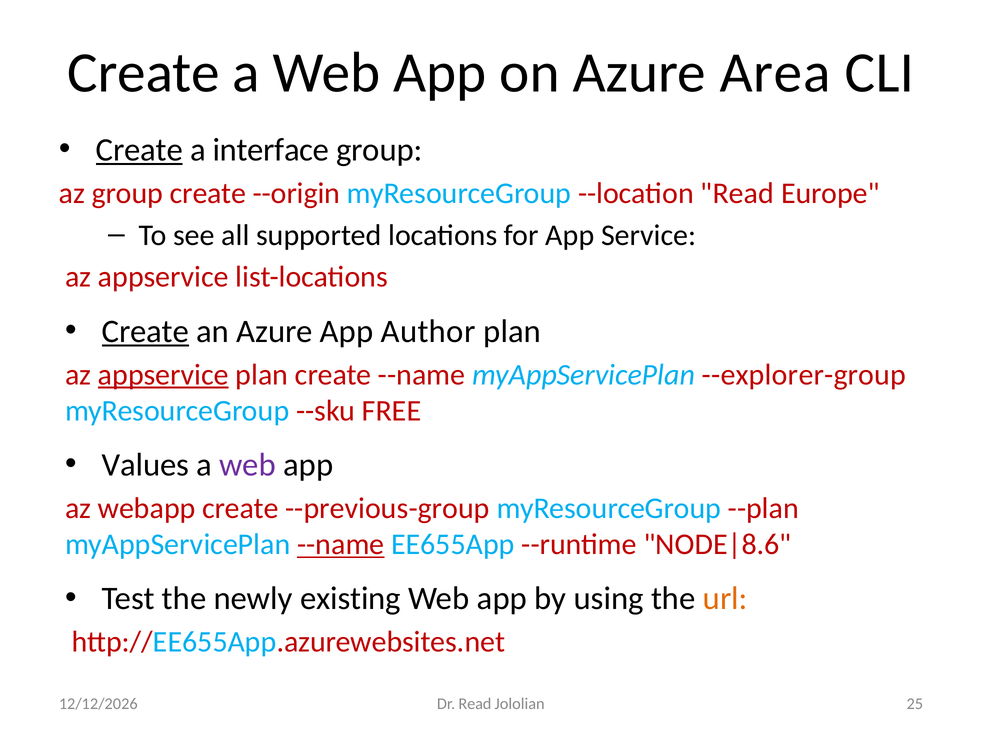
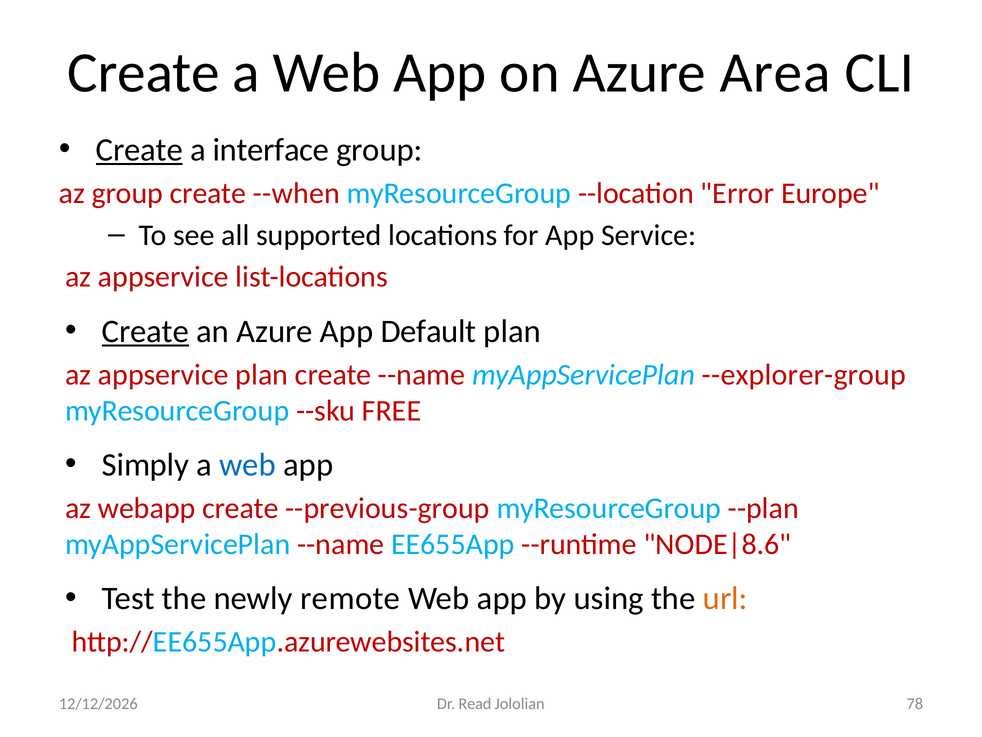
--origin: --origin -> --when (296, 193)
--location Read: Read -> Error (737, 193)
Author: Author -> Default (429, 331)
appservice underline: present -> none (163, 374)
Values: Values -> Simply (145, 465)
web colour: purple -> blue (248, 465)
--name underline: present -> none (341, 544)
existing: existing -> remote (350, 598)
25: 25 -> 78 (915, 703)
